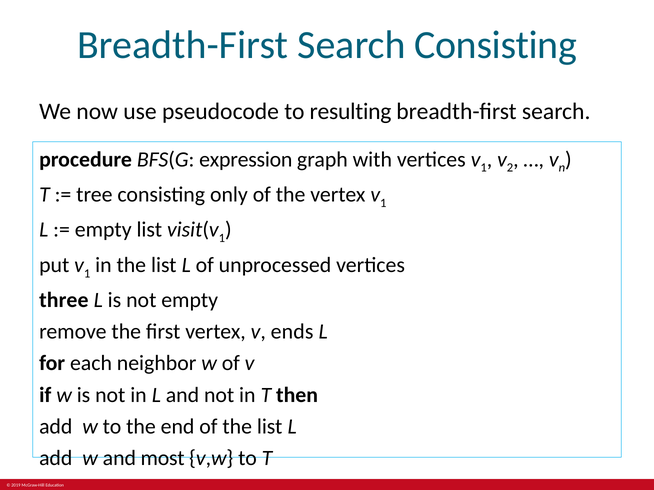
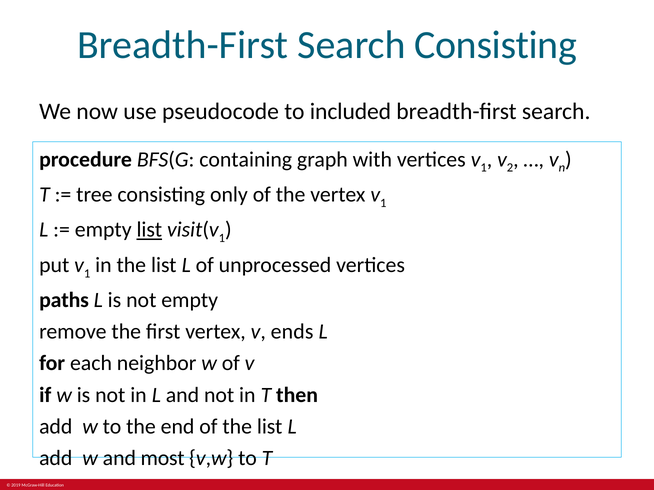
resulting: resulting -> included (350, 112)
expression: expression -> containing (246, 160)
list underline: none -> present (149, 230)
three: three -> paths (64, 300)
